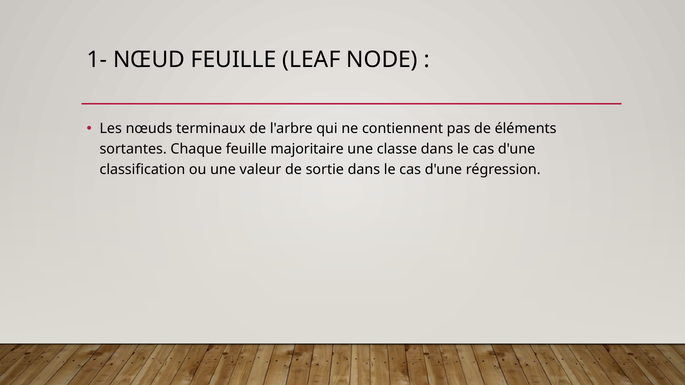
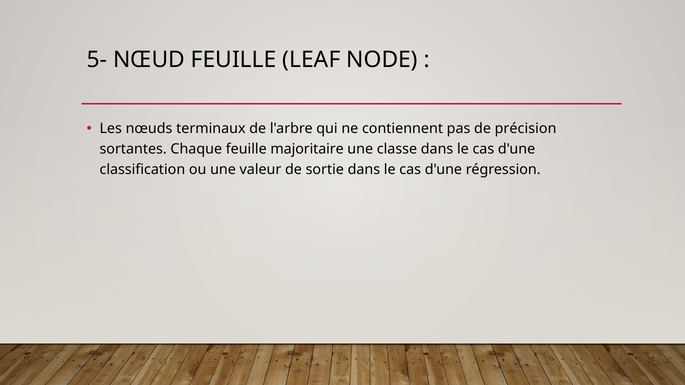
1-: 1- -> 5- (97, 60)
éléments: éléments -> précision (526, 129)
